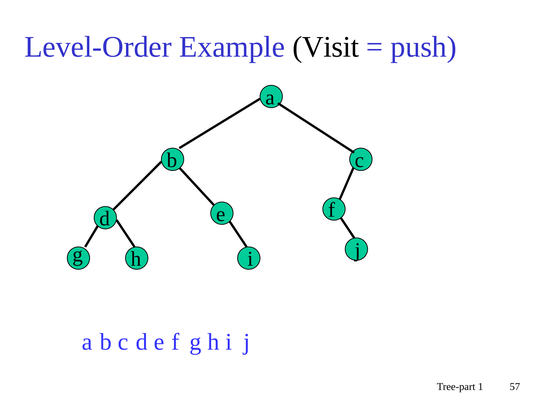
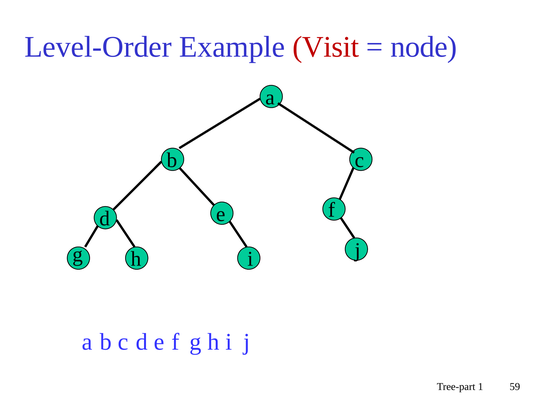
Visit colour: black -> red (326, 47)
push: push -> node (424, 47)
57: 57 -> 59 (515, 386)
